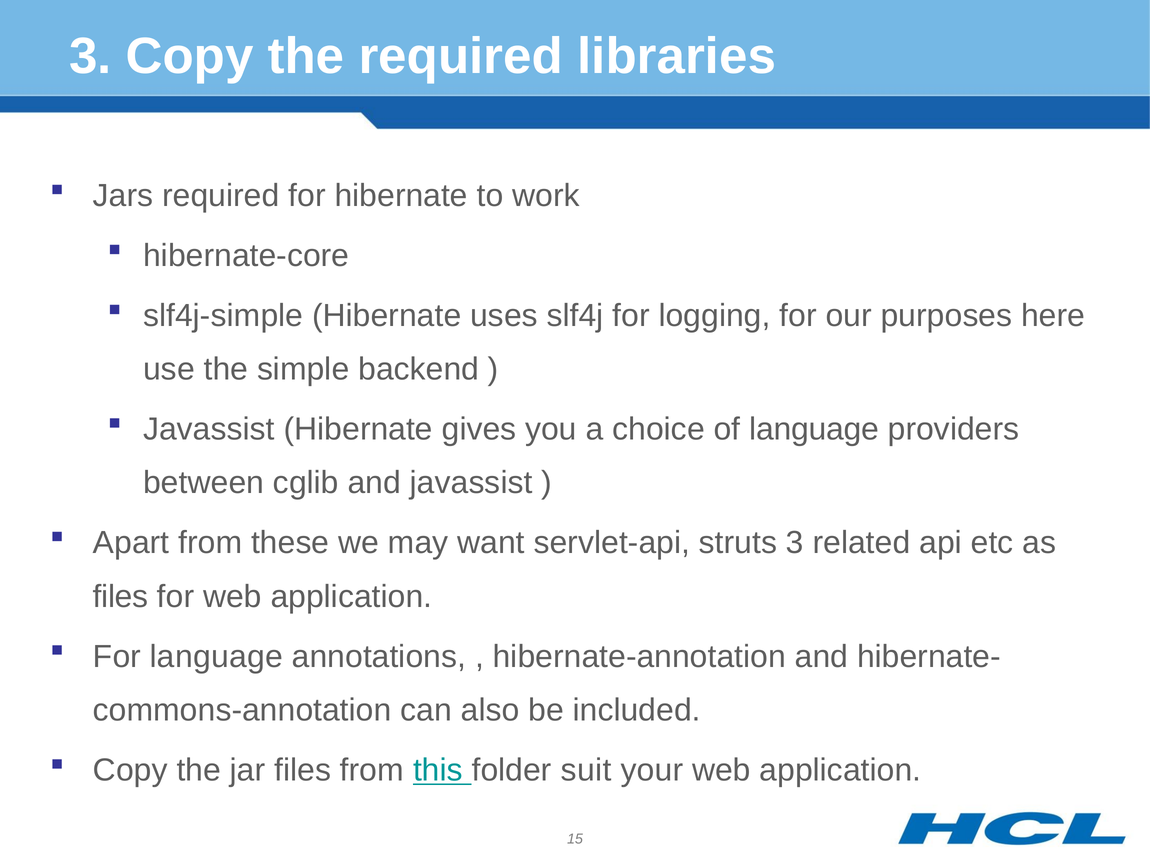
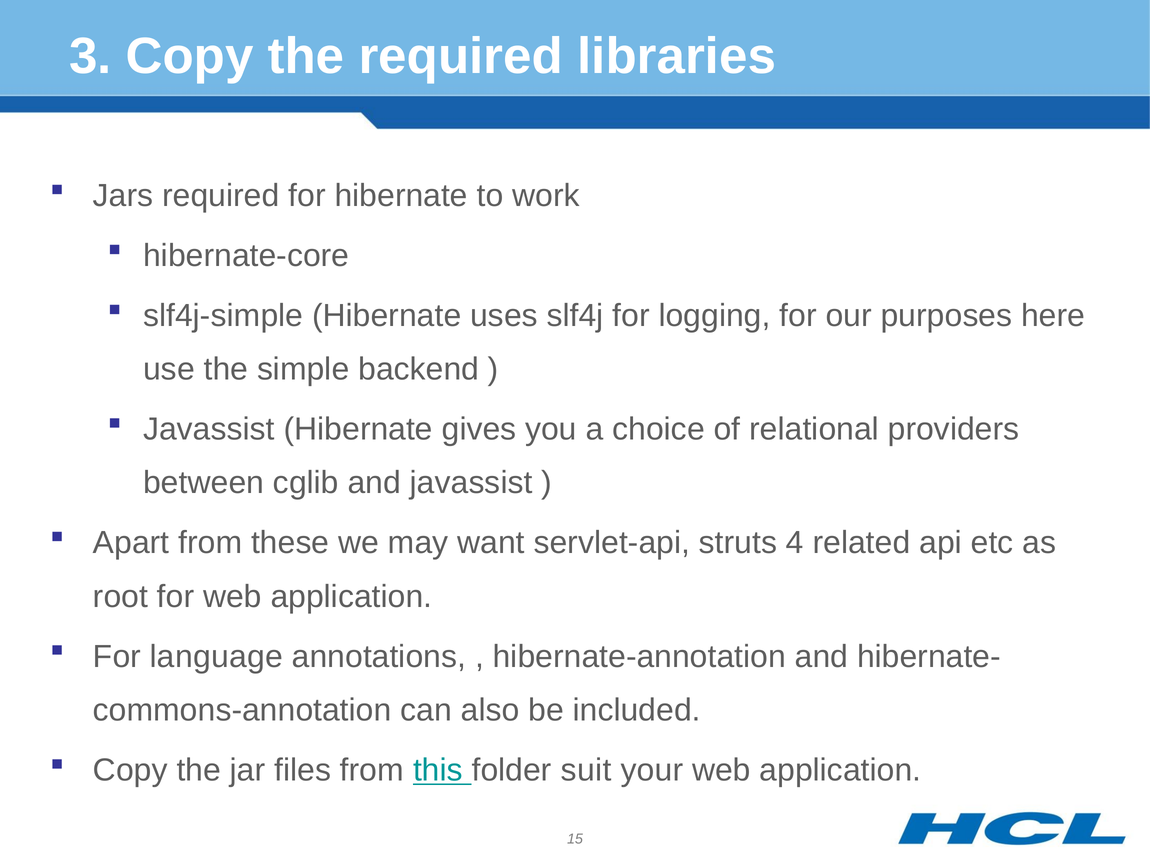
of language: language -> relational (814, 430)
struts 3: 3 -> 4 (795, 543)
files: files -> root (120, 597)
